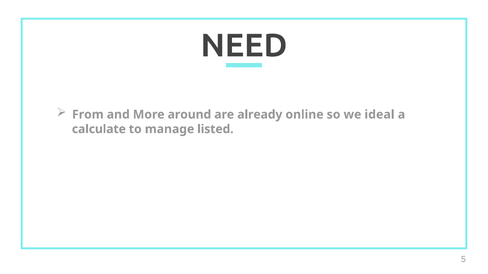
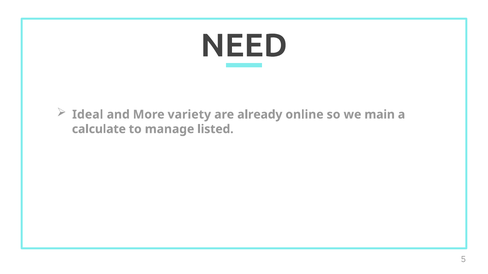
From: From -> Ideal (88, 115)
around: around -> variety (189, 115)
ideal: ideal -> main (380, 115)
